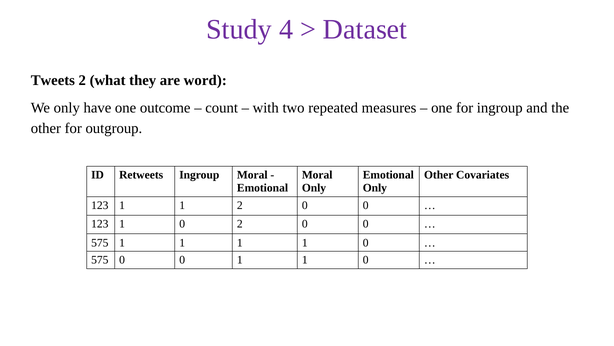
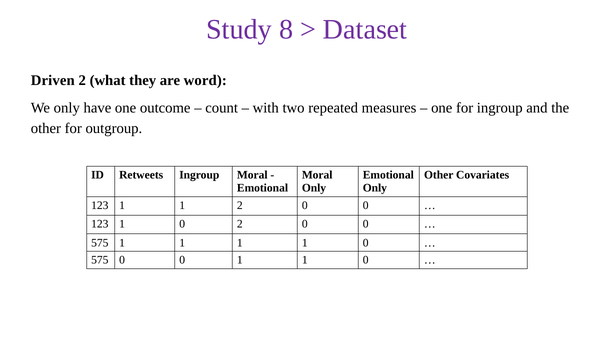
4: 4 -> 8 (286, 29)
Tweets: Tweets -> Driven (53, 80)
